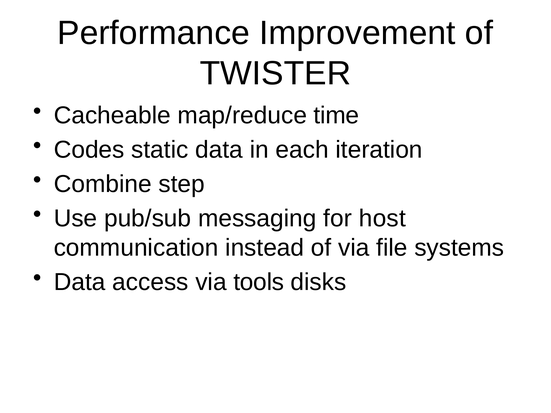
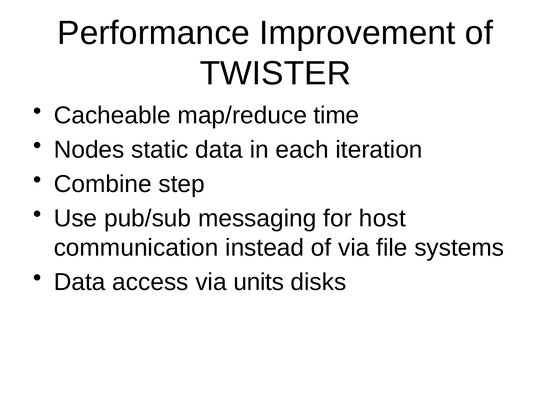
Codes: Codes -> Nodes (89, 150)
tools: tools -> units (259, 282)
